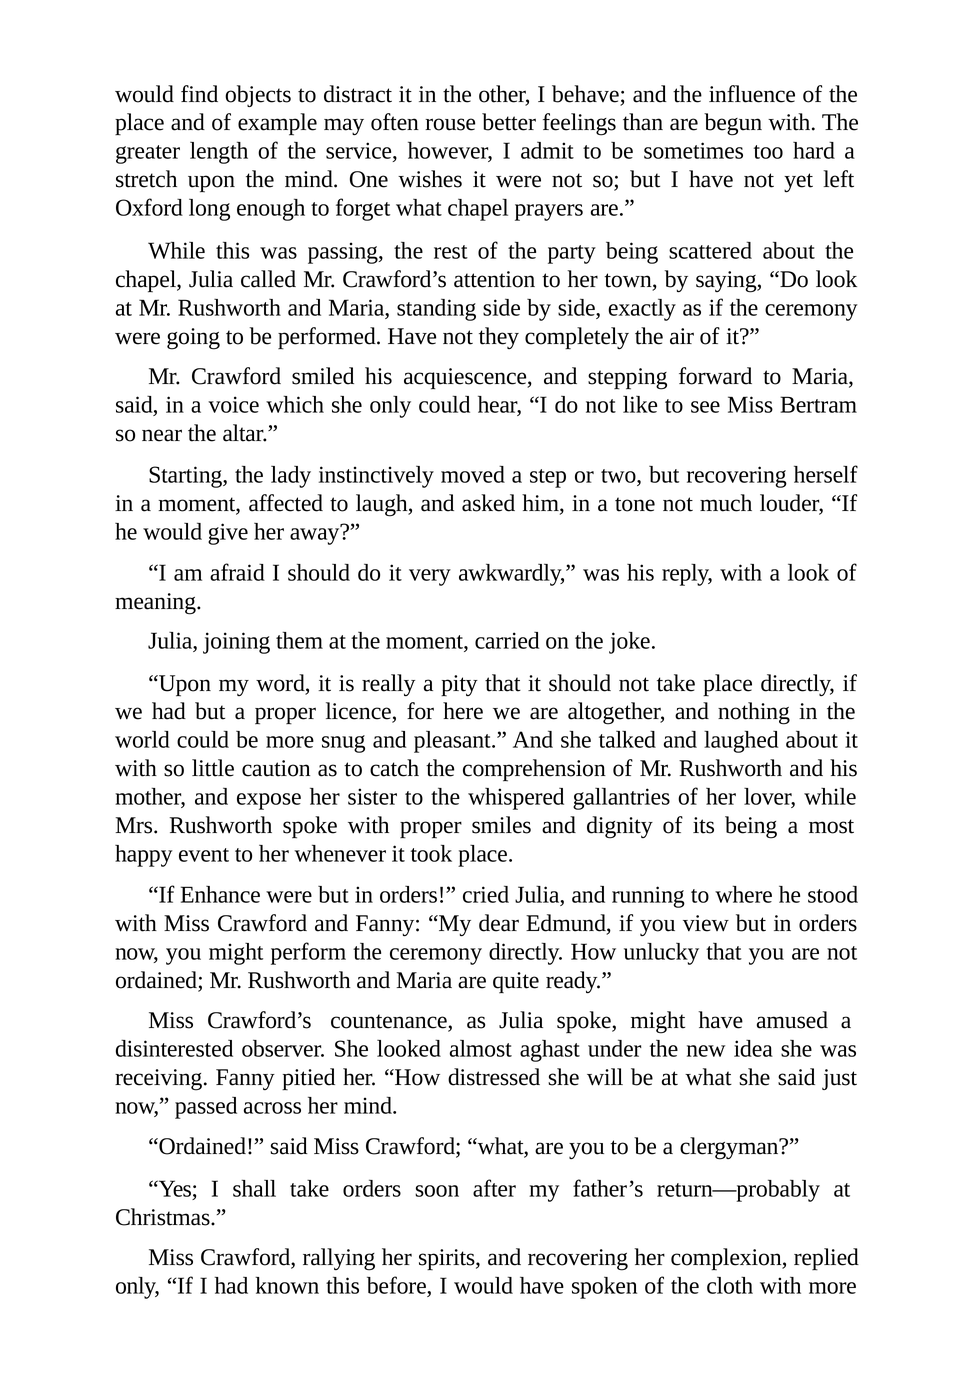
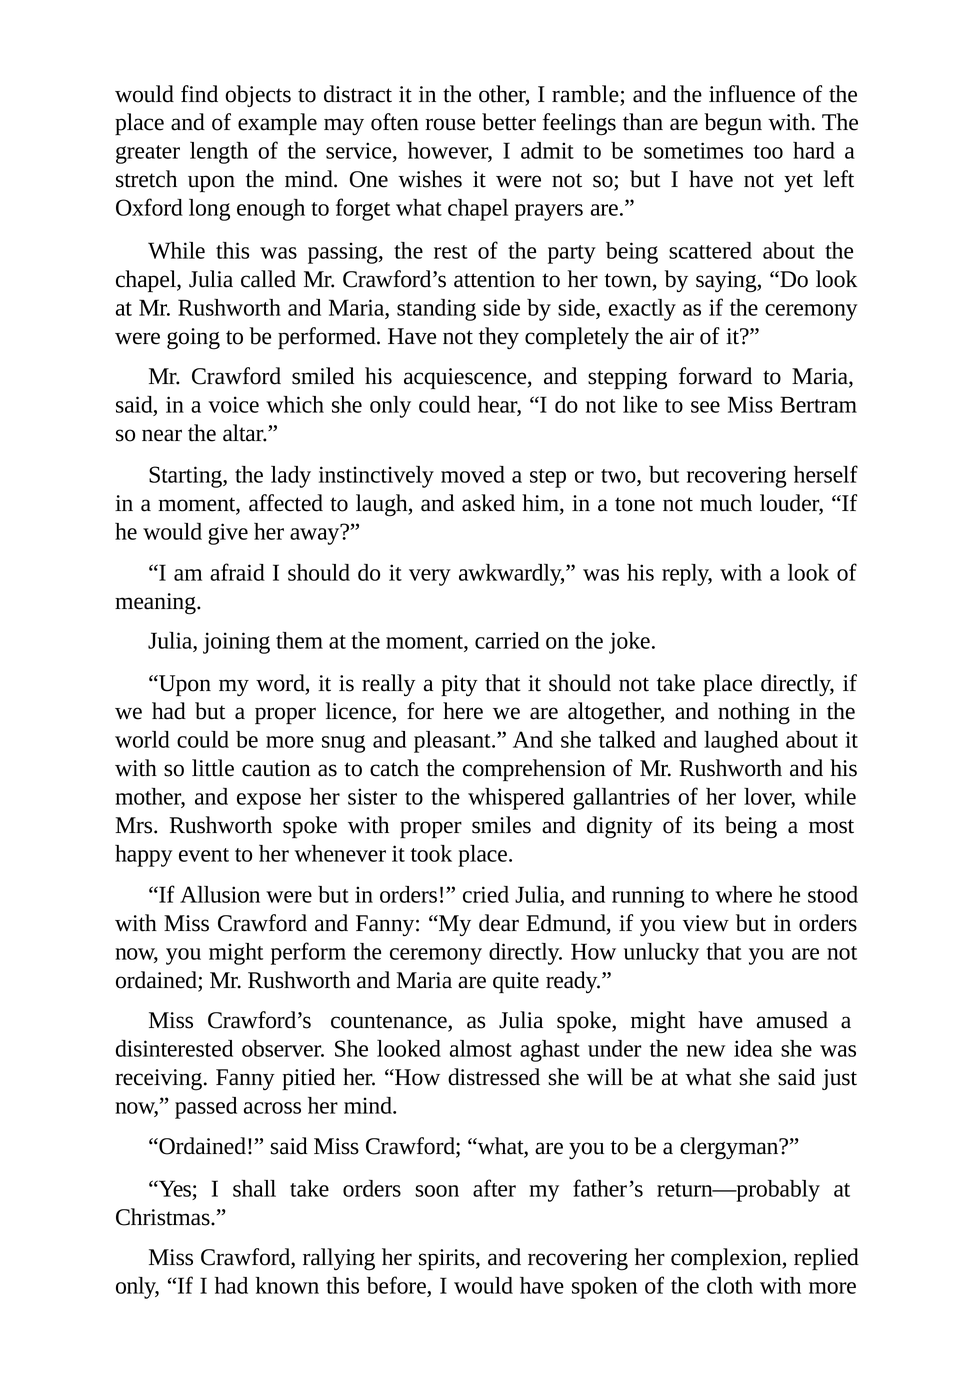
behave: behave -> ramble (589, 94)
Enhance: Enhance -> Allusion (220, 894)
